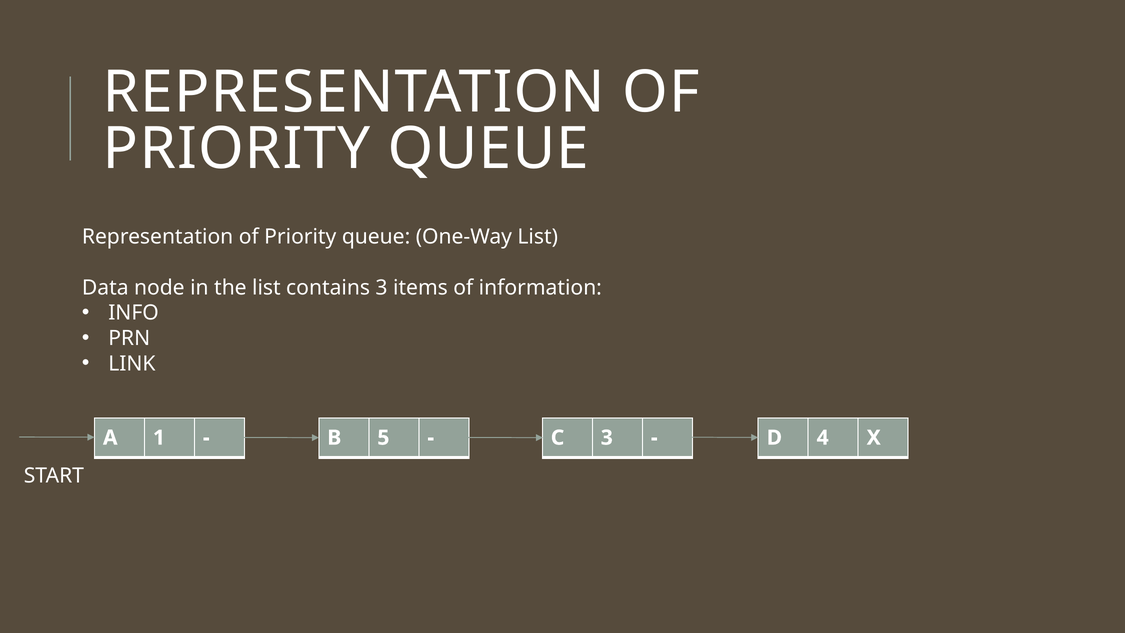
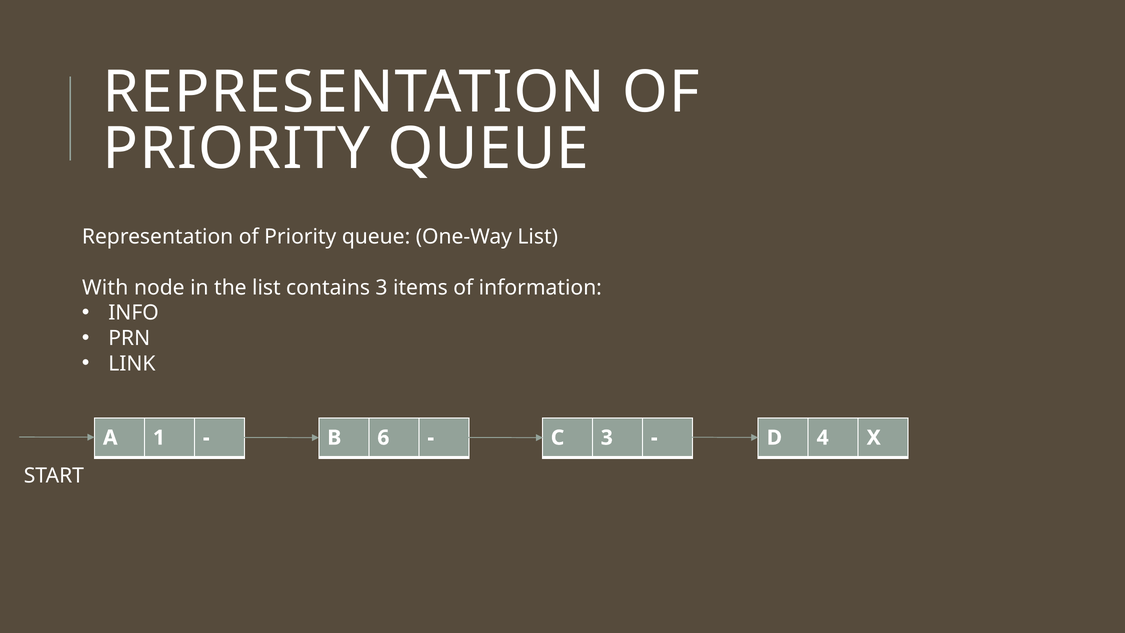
Data: Data -> With (105, 288)
5: 5 -> 6 (383, 438)
